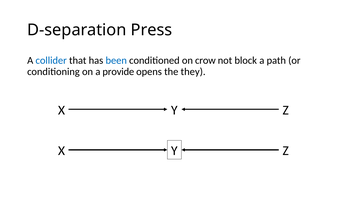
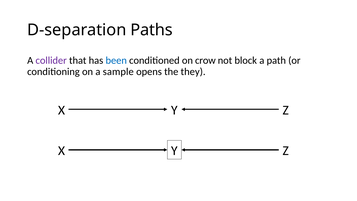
Press: Press -> Paths (152, 30)
collider colour: blue -> purple (51, 60)
provide: provide -> sample (118, 72)
